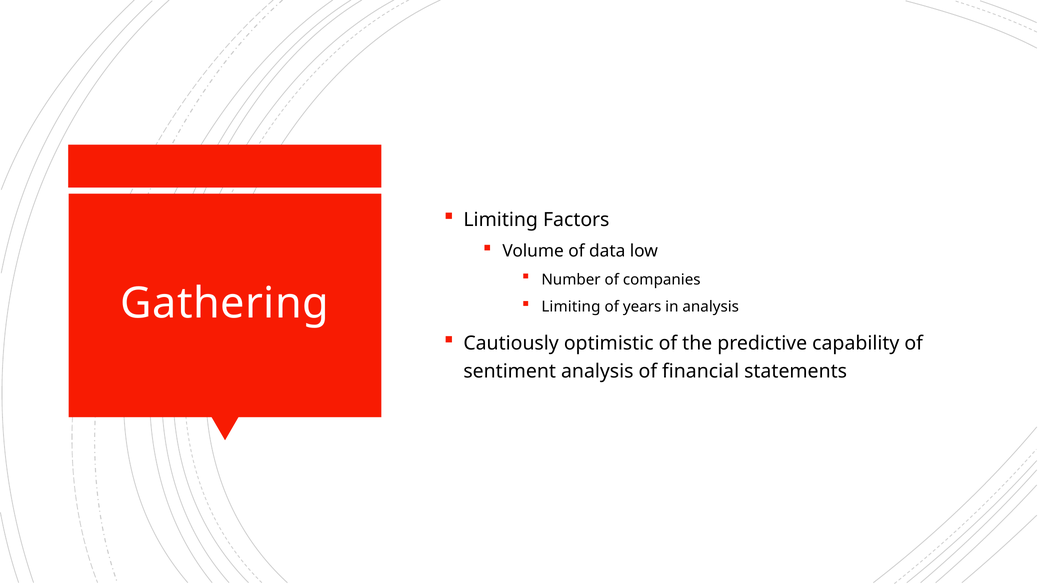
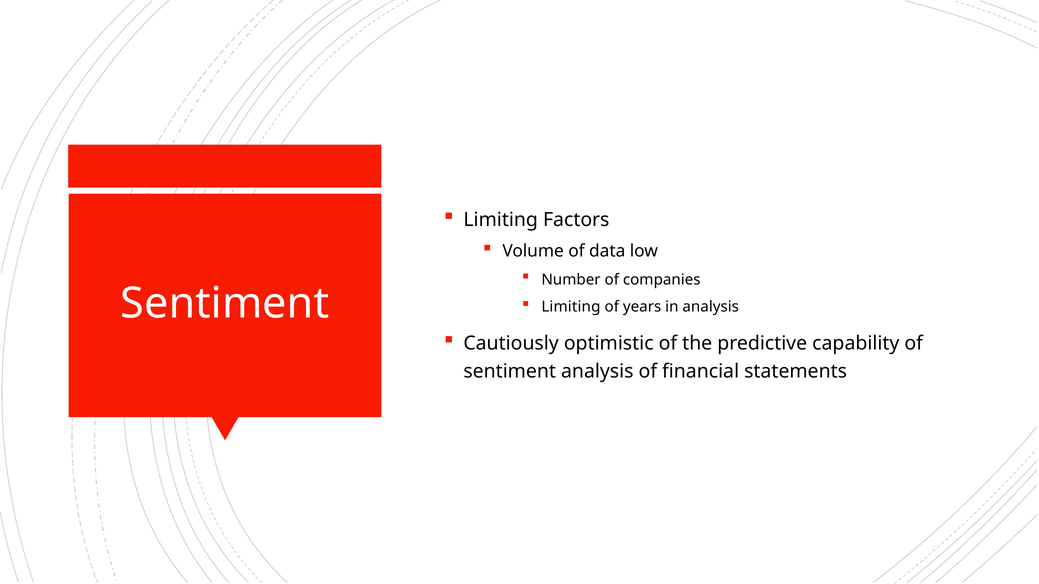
Gathering: Gathering -> Sentiment (225, 304)
